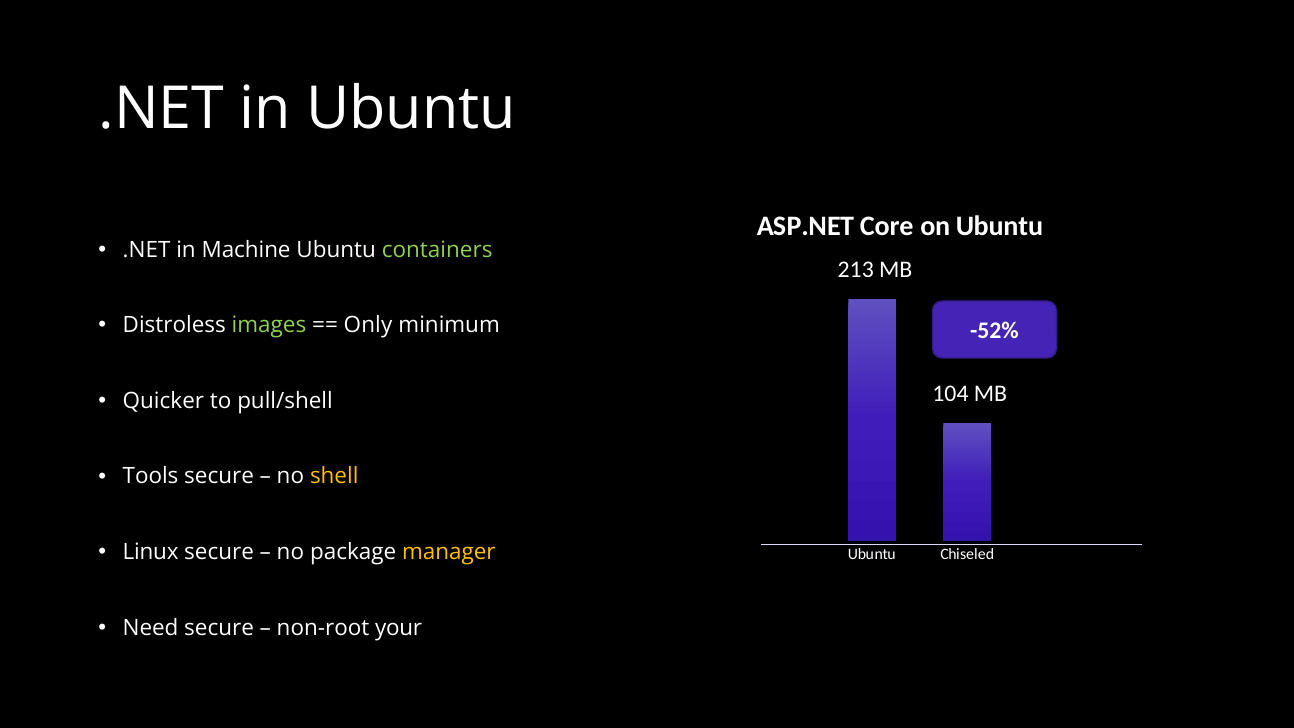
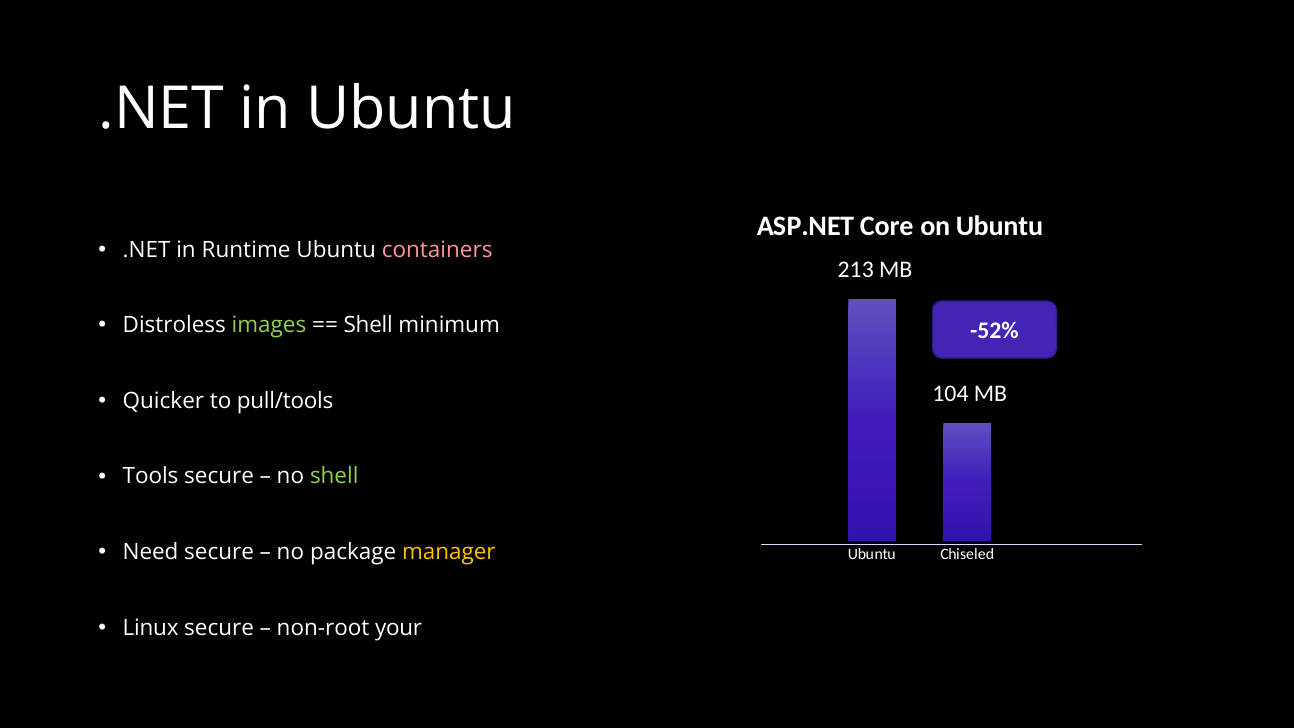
Machine: Machine -> Runtime (246, 250)
containers colour: light green -> pink (437, 250)
Only: Only -> Shell (368, 325)
pull/shell: pull/shell -> pull/tools (285, 401)
shell colour: yellow -> light green (334, 476)
Linux: Linux -> Need (151, 552)
Need: Need -> Linux (151, 627)
